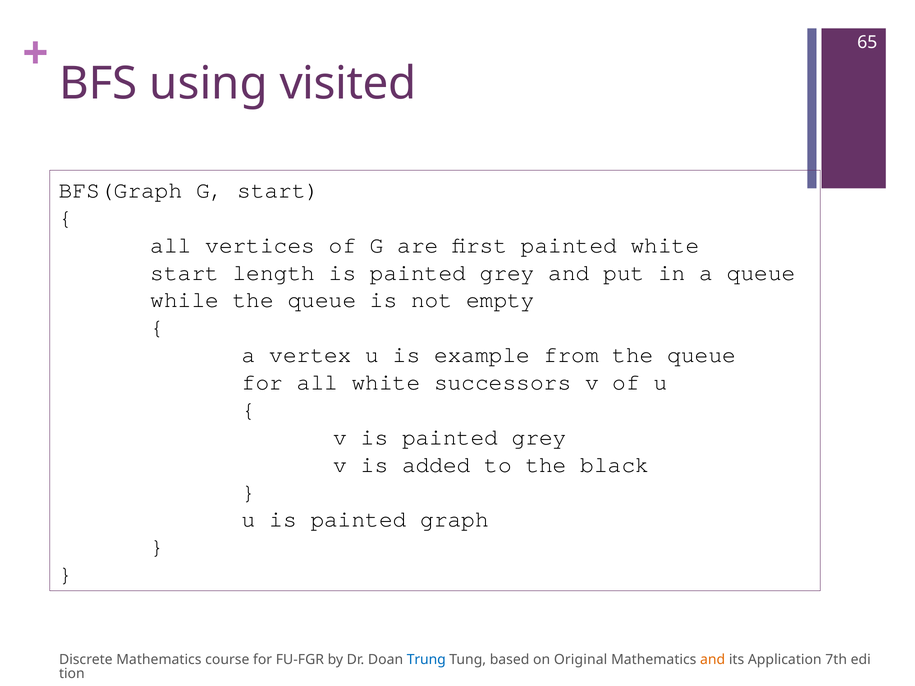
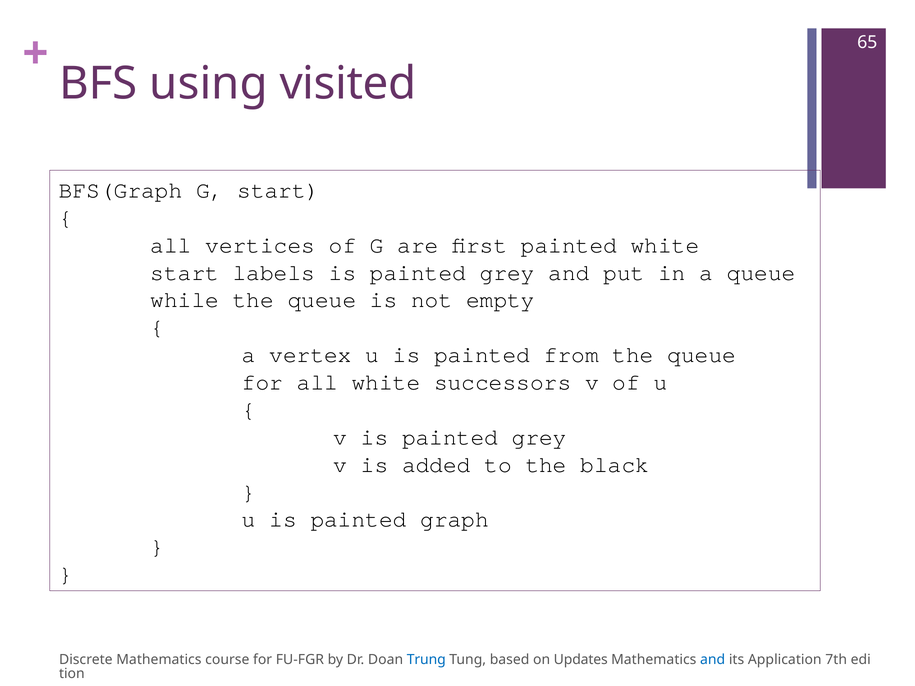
length: length -> labels (274, 273)
vertex u is example: example -> painted (482, 355)
Original: Original -> Updates (581, 660)
and colour: orange -> blue (713, 660)
